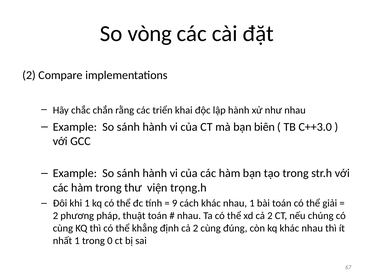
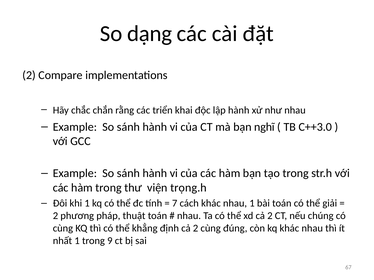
vòng: vòng -> dạng (150, 34)
biên: biên -> nghĩ (264, 127)
9: 9 -> 7 (175, 204)
0: 0 -> 9 (110, 241)
